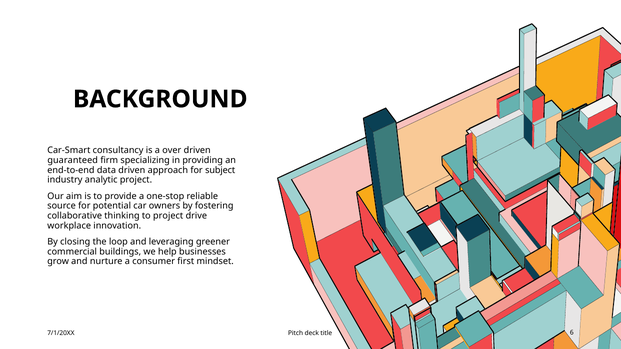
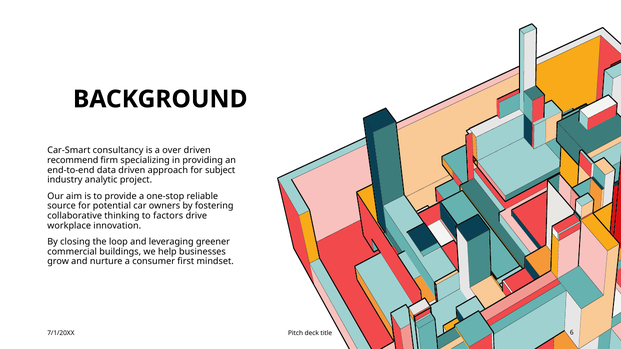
guaranteed: guaranteed -> recommend (73, 160)
to project: project -> factors (168, 216)
